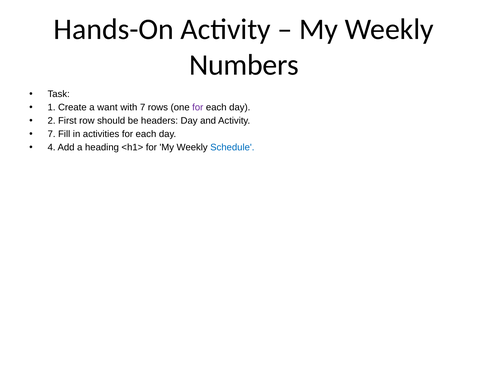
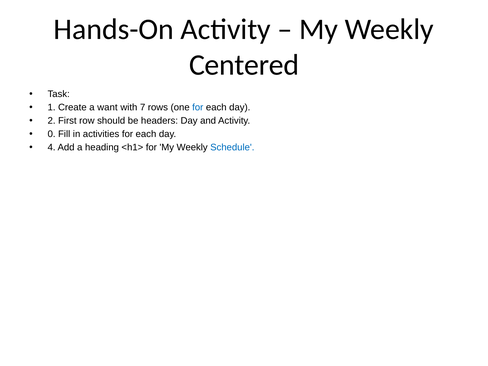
Numbers: Numbers -> Centered (244, 65)
for colour: purple -> blue (198, 107)
7: 7 -> 0 (52, 134)
